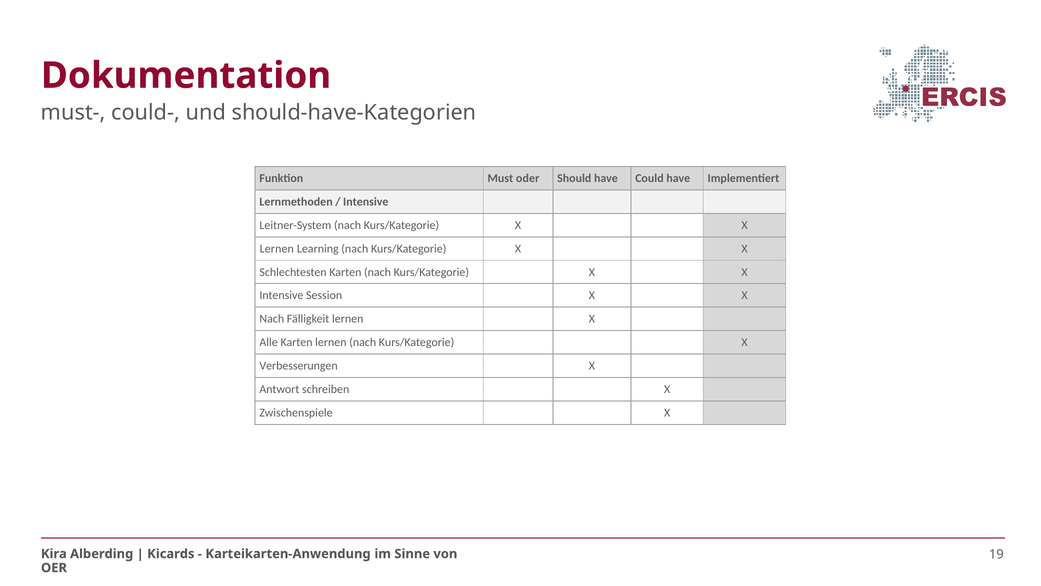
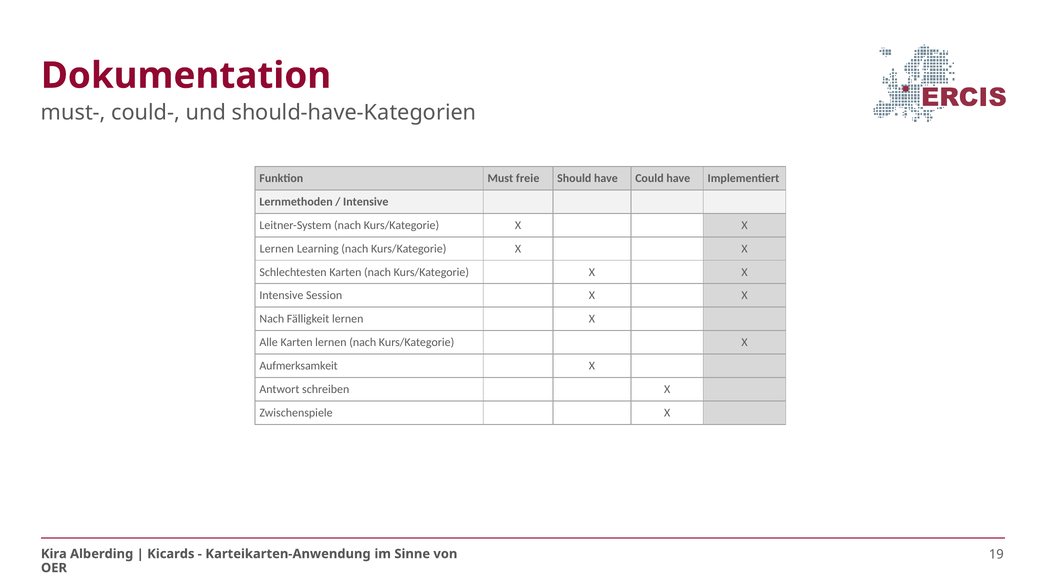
oder: oder -> freie (528, 178)
Verbesserungen: Verbesserungen -> Aufmerksamkeit (299, 366)
